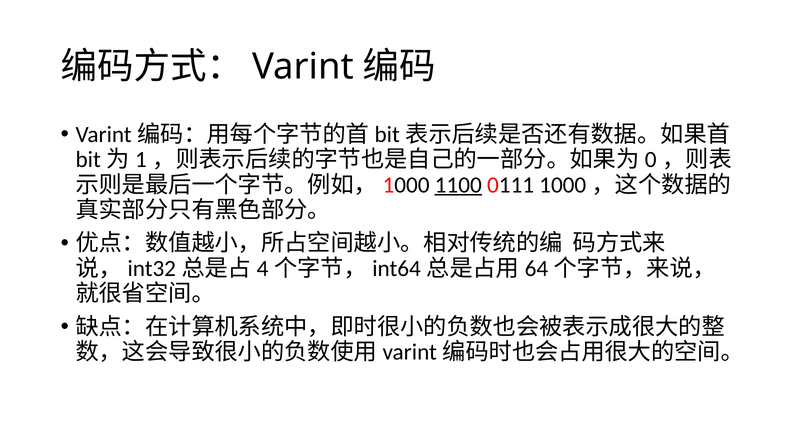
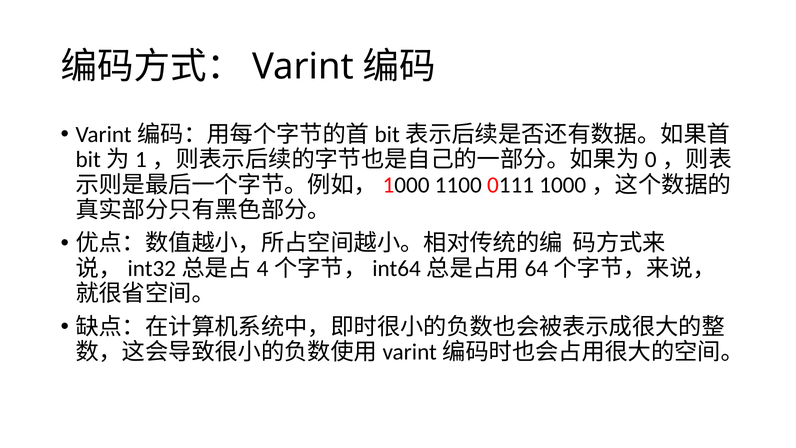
1100 underline: present -> none (458, 185)
